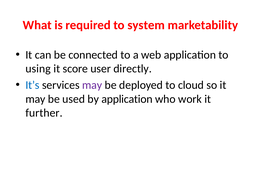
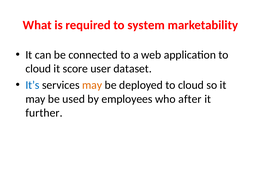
using: using -> cloud (38, 69)
directly: directly -> dataset (133, 69)
may colour: purple -> orange (92, 85)
by application: application -> employees (127, 99)
work: work -> after (190, 99)
